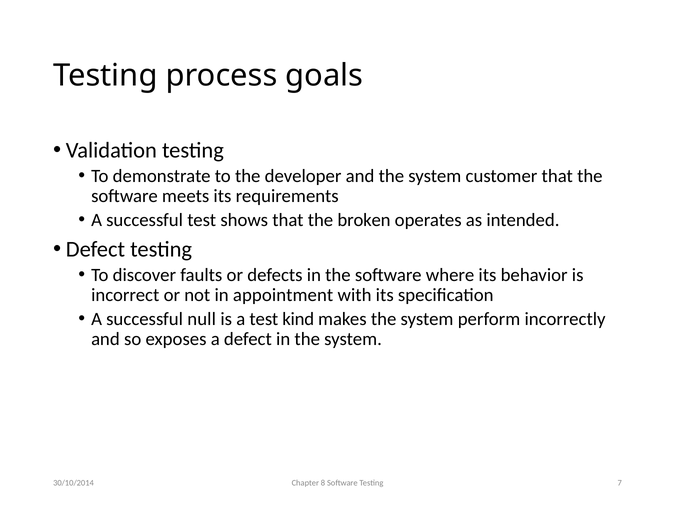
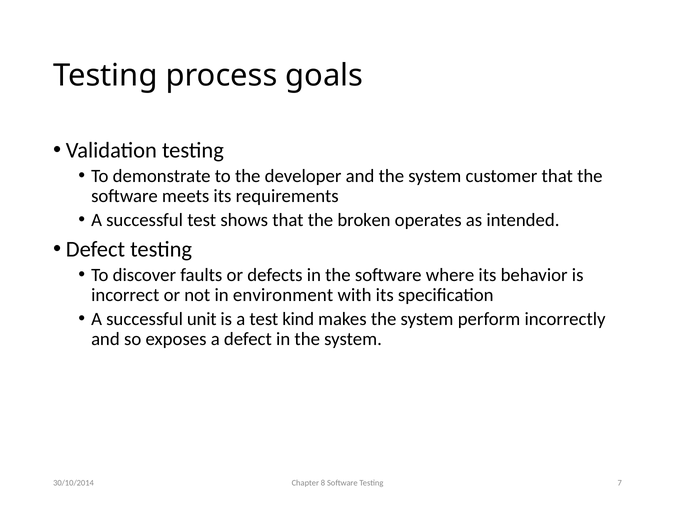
appointment: appointment -> environment (283, 295)
null: null -> unit (202, 319)
